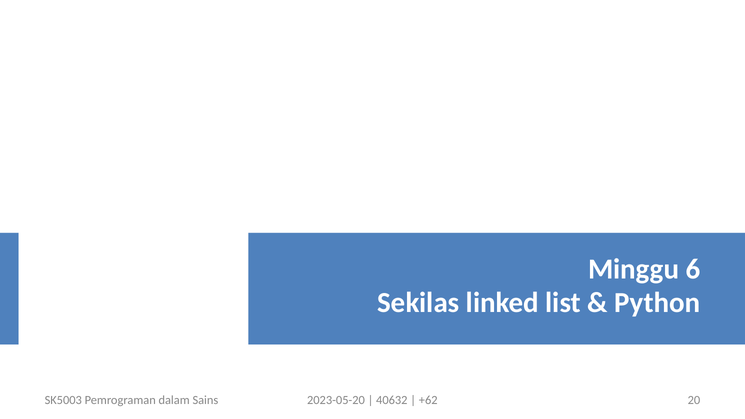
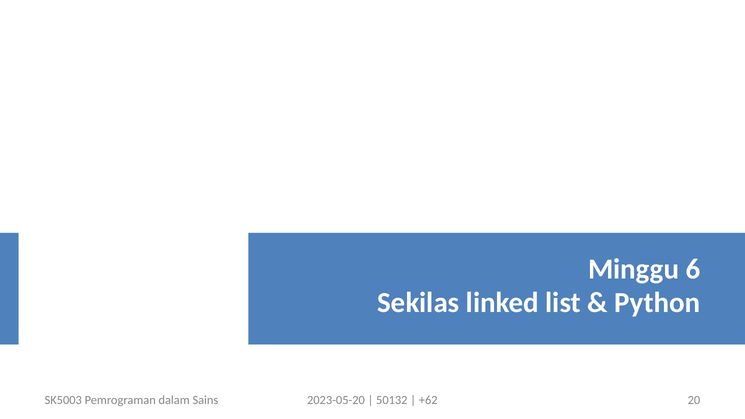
40632: 40632 -> 50132 (392, 400)
